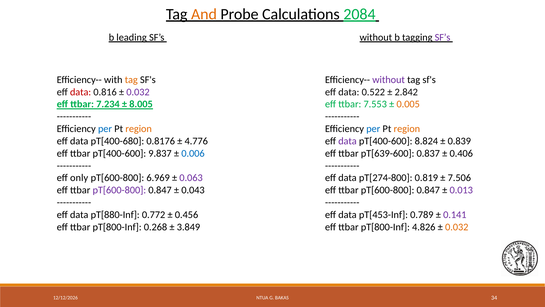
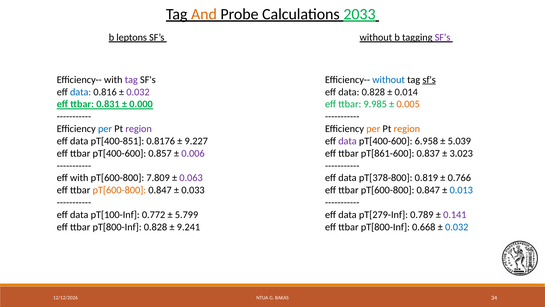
2084: 2084 -> 2033 (359, 14)
leading: leading -> leptons (132, 37)
tag colour: orange -> purple (131, 80)
without colour: purple -> blue (389, 80)
sf's underline: none -> present (429, 80)
data colour: red -> blue (81, 92)
data 0.522: 0.522 -> 0.828 (373, 92)
2.842: 2.842 -> 0.014 (406, 92)
7.234: 7.234 -> 0.831 (108, 104)
8.005: 8.005 -> 0.000 (141, 104)
7.553: 7.553 -> 9.985 (375, 104)
region colour: orange -> purple (139, 129)
per colour: blue -> orange (373, 129)
pT[400-680: pT[400-680 -> pT[400-851 (117, 141)
4.776: 4.776 -> 9.227 (196, 141)
8.824: 8.824 -> 6.958 (426, 141)
0.839: 0.839 -> 5.039 (459, 141)
9.837: 9.837 -> 0.857 (160, 153)
0.006 colour: blue -> purple (193, 153)
pT[639-600: pT[639-600 -> pT[861-600 (388, 153)
0.406: 0.406 -> 3.023 (461, 153)
eff only: only -> with (79, 178)
6.969: 6.969 -> 7.809 (158, 178)
pT[274-800: pT[274-800 -> pT[378-800 (386, 178)
7.506: 7.506 -> 0.766 (459, 178)
pT[600-800 colour: purple -> orange (119, 190)
0.043: 0.043 -> 0.033 (193, 190)
0.013 colour: purple -> blue (461, 190)
pT[880-Inf: pT[880-Inf -> pT[100-Inf (115, 214)
0.456: 0.456 -> 5.799 (187, 214)
pT[453-Inf: pT[453-Inf -> pT[279-Inf (383, 214)
pT[800-Inf 0.268: 0.268 -> 0.828 (156, 227)
3.849: 3.849 -> 9.241 (188, 227)
4.826: 4.826 -> 0.668 (424, 227)
0.032 colour: orange -> blue (457, 227)
